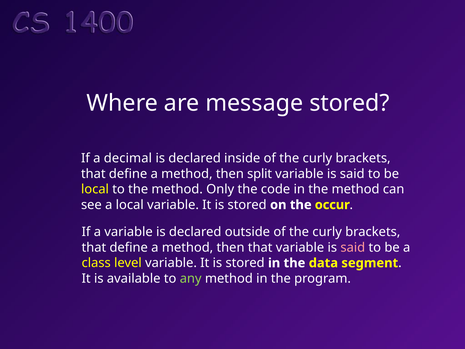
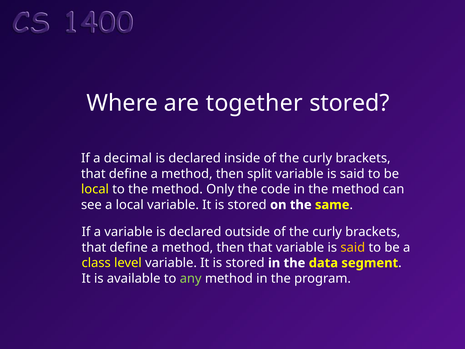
message: message -> together (254, 103)
occur: occur -> same (332, 205)
said colour: pink -> yellow (353, 247)
